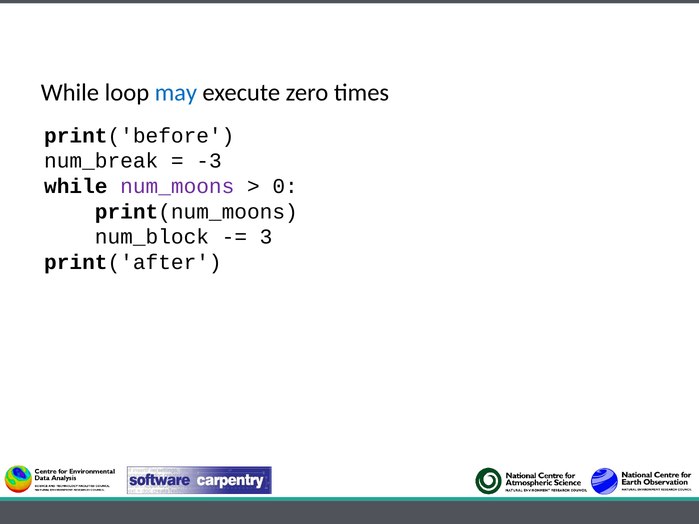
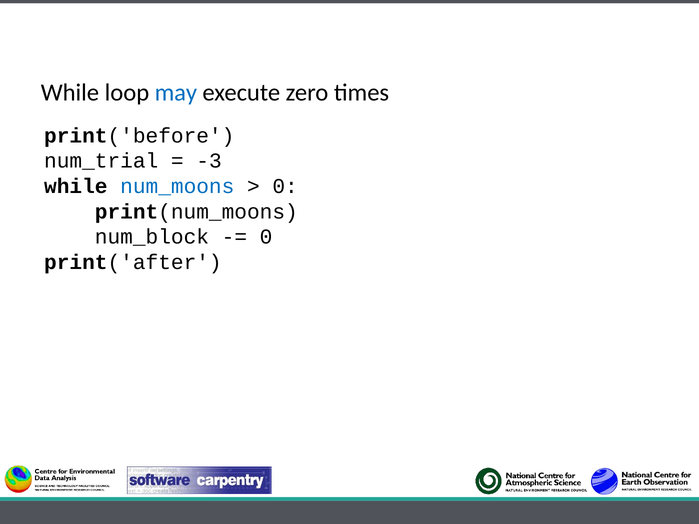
num_break: num_break -> num_trial (101, 161)
num_moons colour: purple -> blue (177, 186)
3: 3 -> 0 (266, 237)
